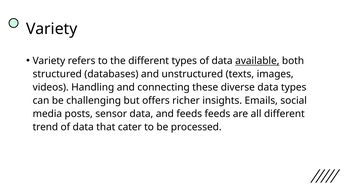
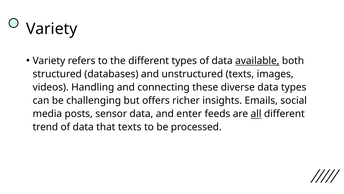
and feeds: feeds -> enter (189, 114)
all underline: none -> present (256, 114)
that cater: cater -> texts (130, 127)
